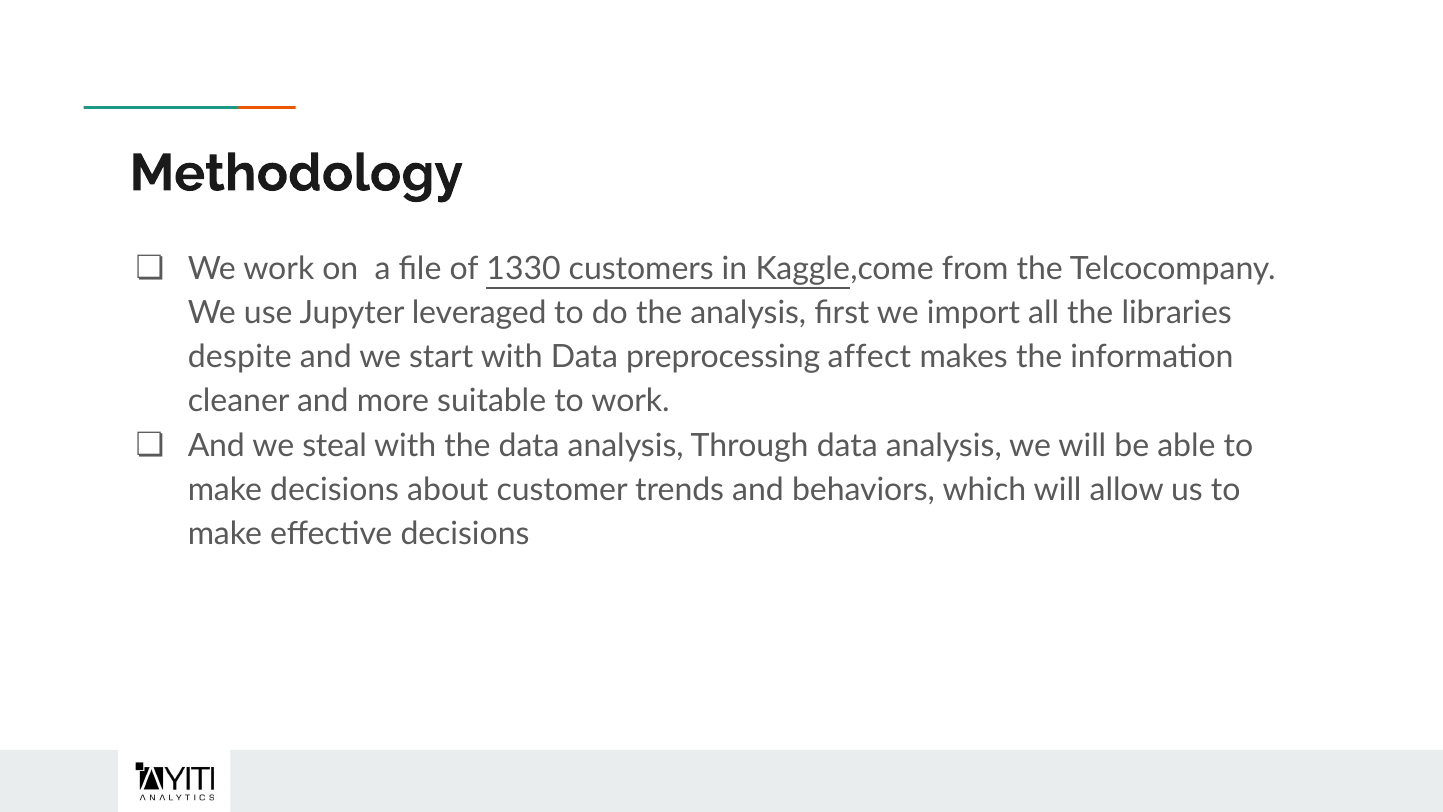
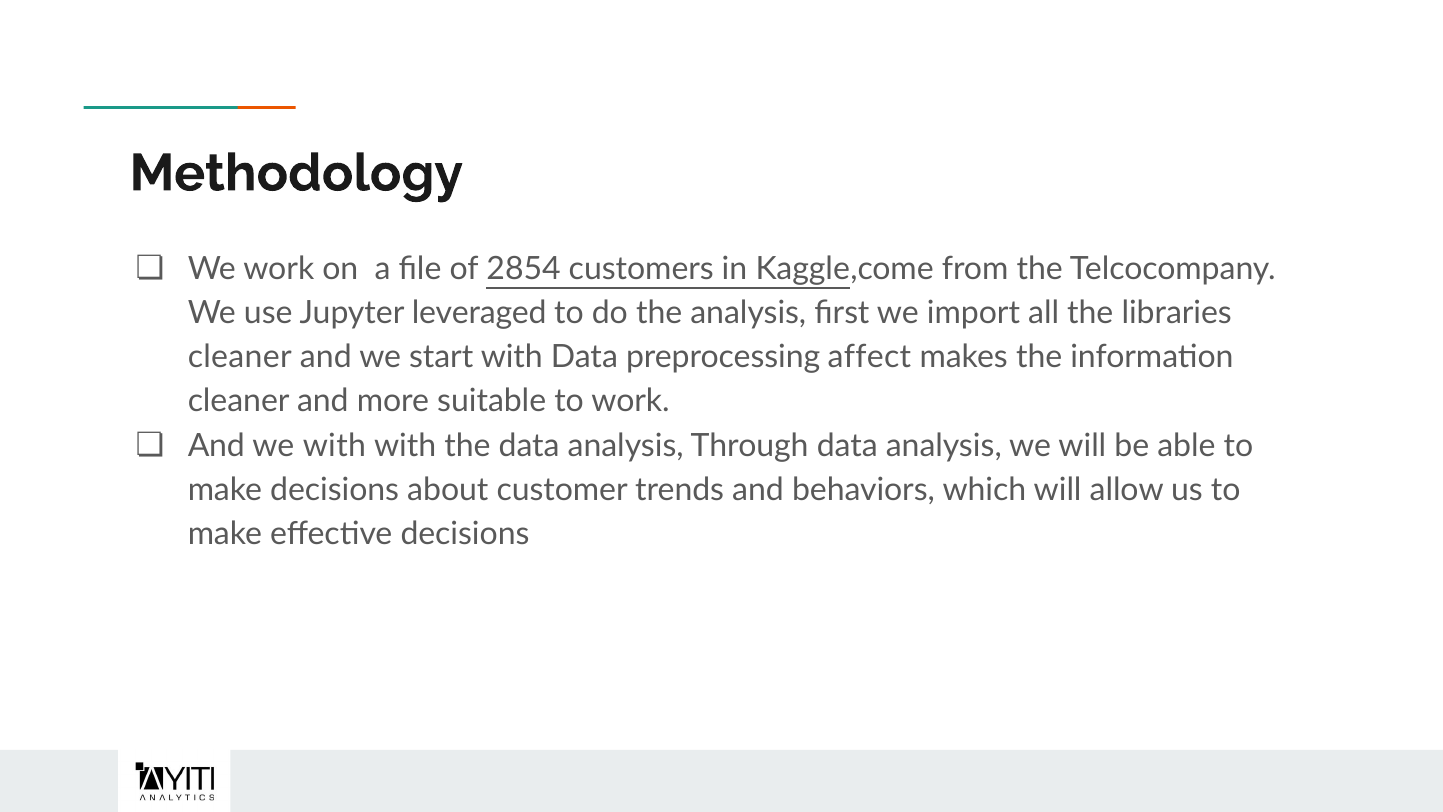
1330: 1330 -> 2854 (524, 269)
despite: despite -> cleaner (240, 357)
we steal: steal -> with (334, 445)
